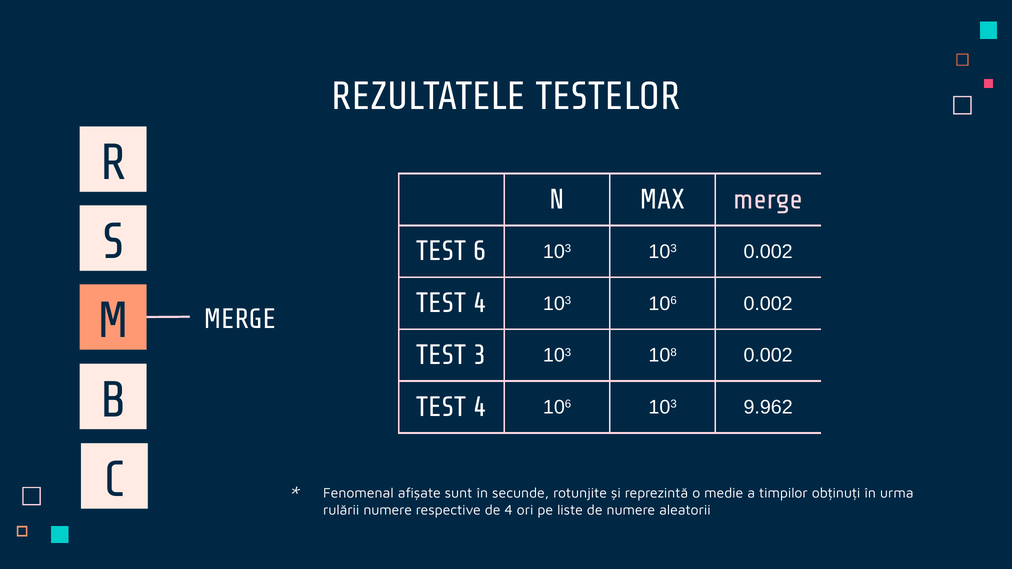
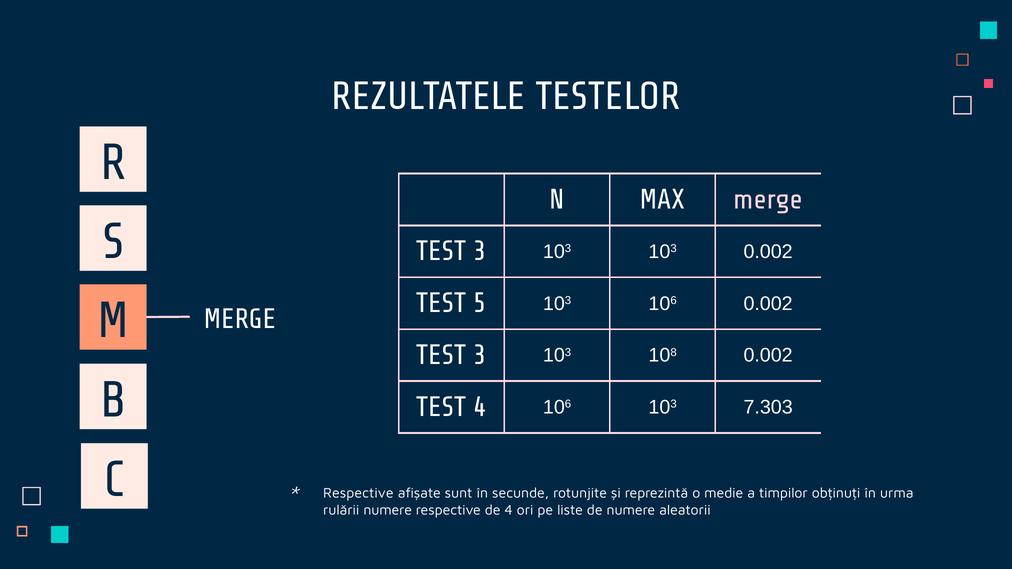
6: 6 -> 3 (480, 251)
4: 4 -> 5 (480, 303)
9.962: 9.962 -> 7.303 (768, 408)
Fenomenal: Fenomenal -> Respective (358, 494)
